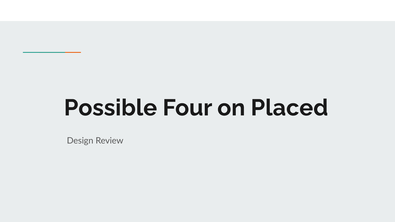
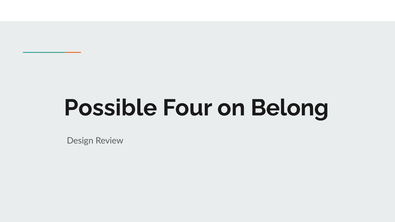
Placed: Placed -> Belong (290, 108)
